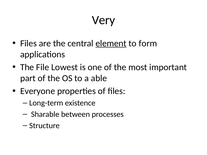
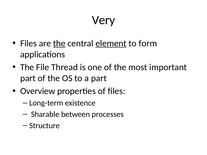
the underline: none -> present (59, 43)
Lowest: Lowest -> Thread (65, 67)
a able: able -> part (99, 78)
Everyone: Everyone -> Overview (38, 91)
